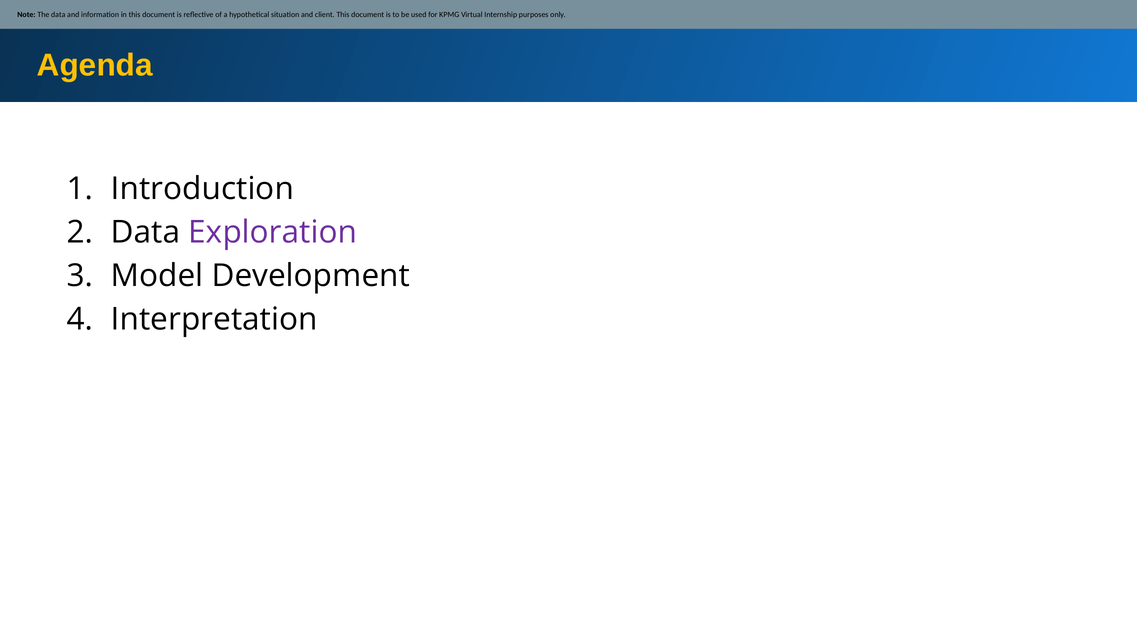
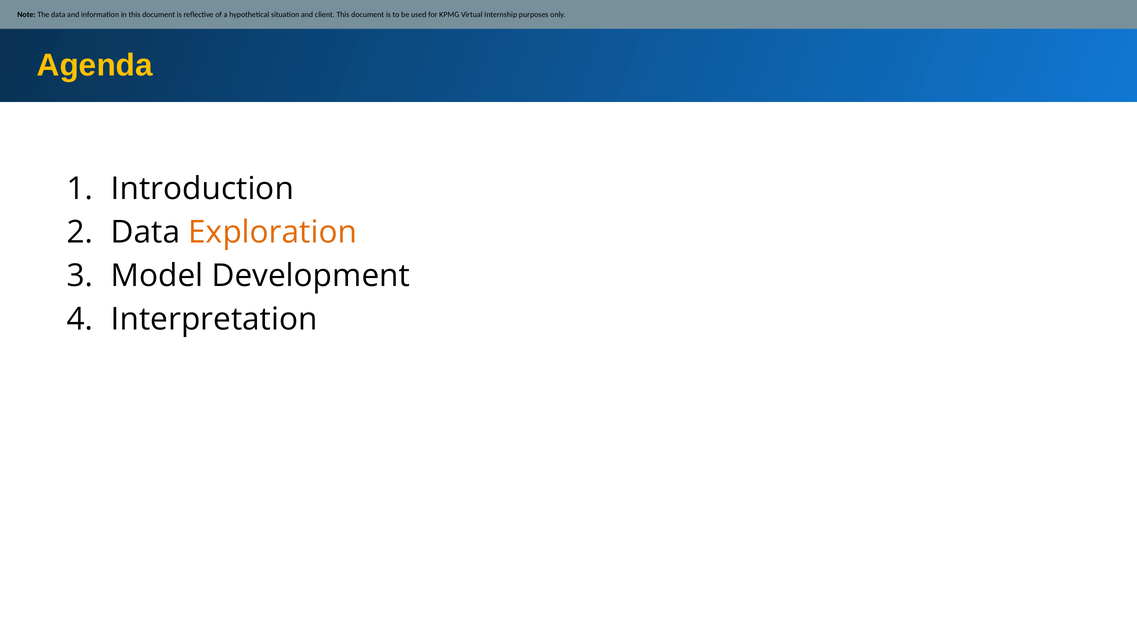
Exploration colour: purple -> orange (273, 232)
